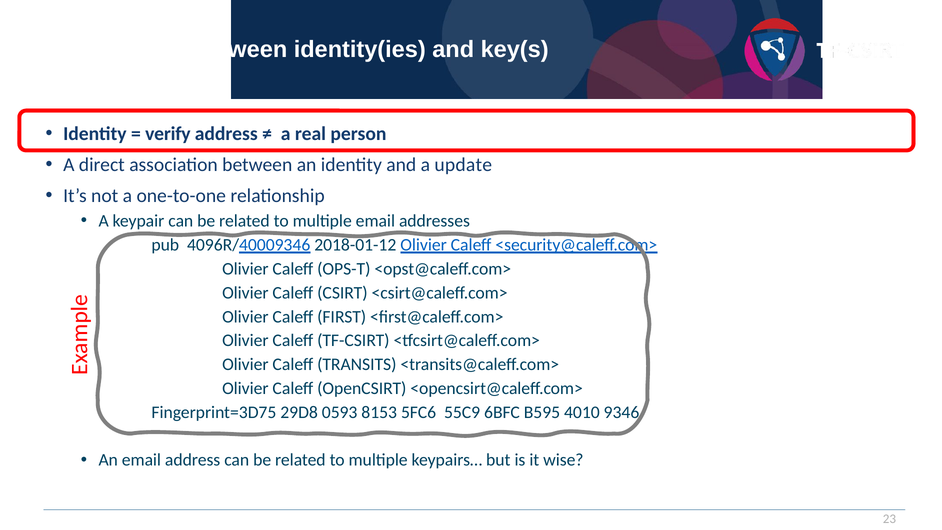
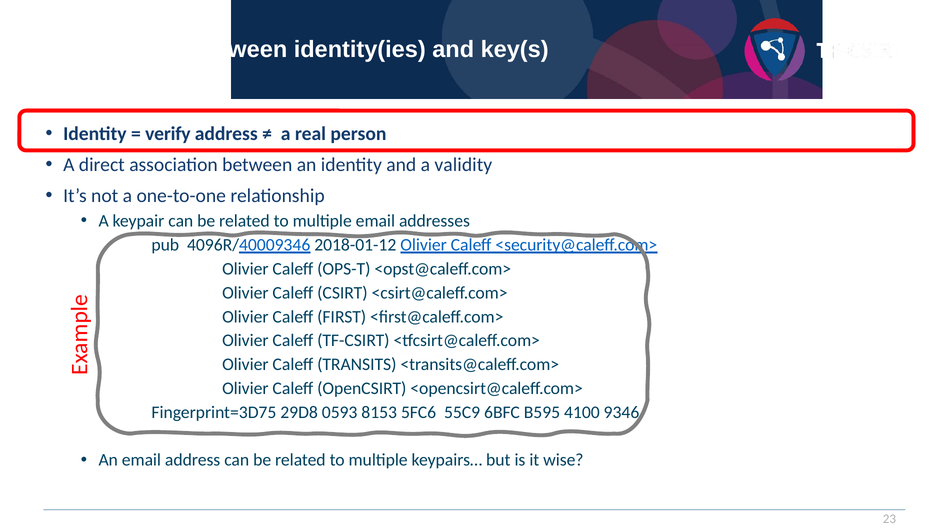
update: update -> validity (463, 165)
4010: 4010 -> 4100 (582, 412)
